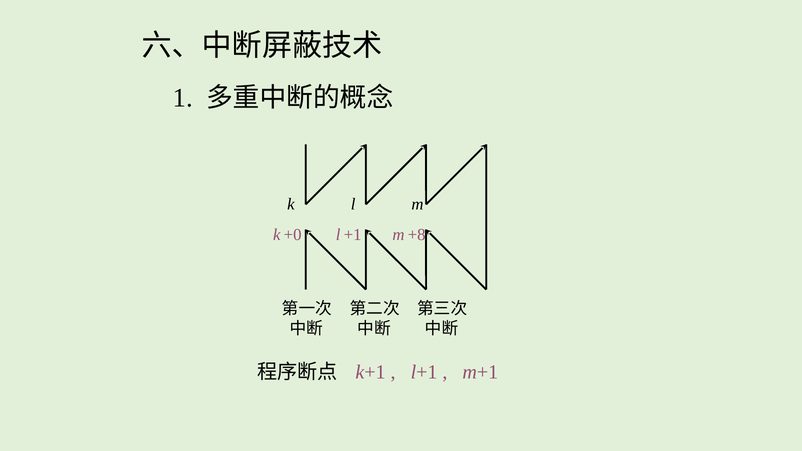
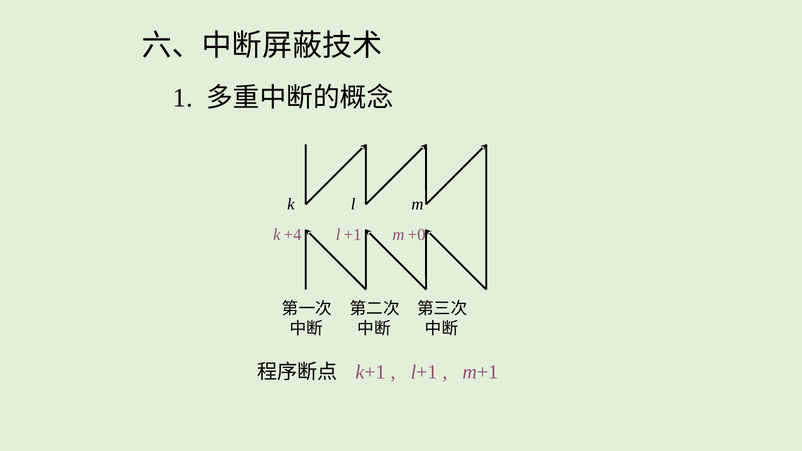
+0: +0 -> +4 (293, 235)
+8: +8 -> +0 (417, 235)
